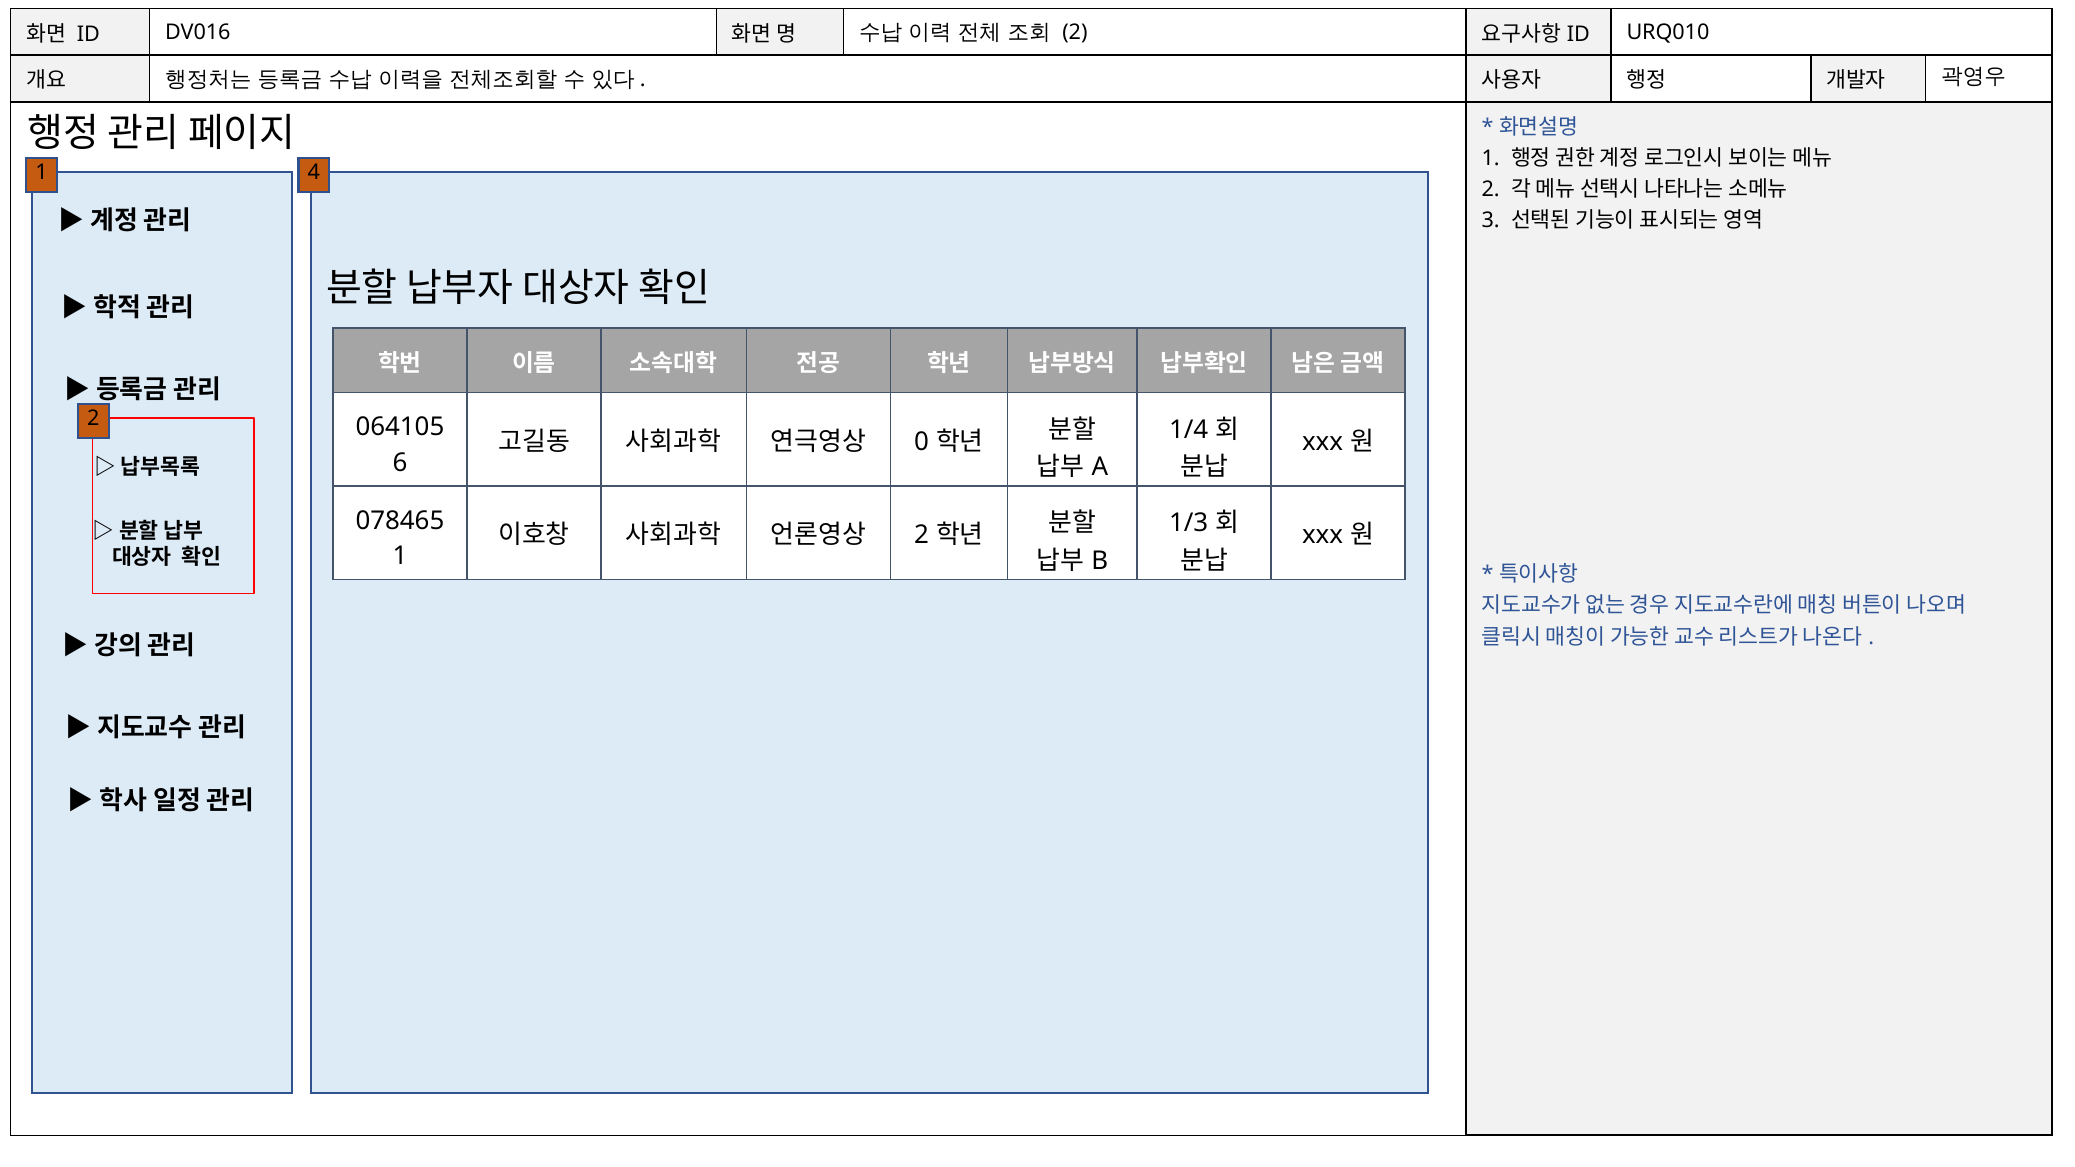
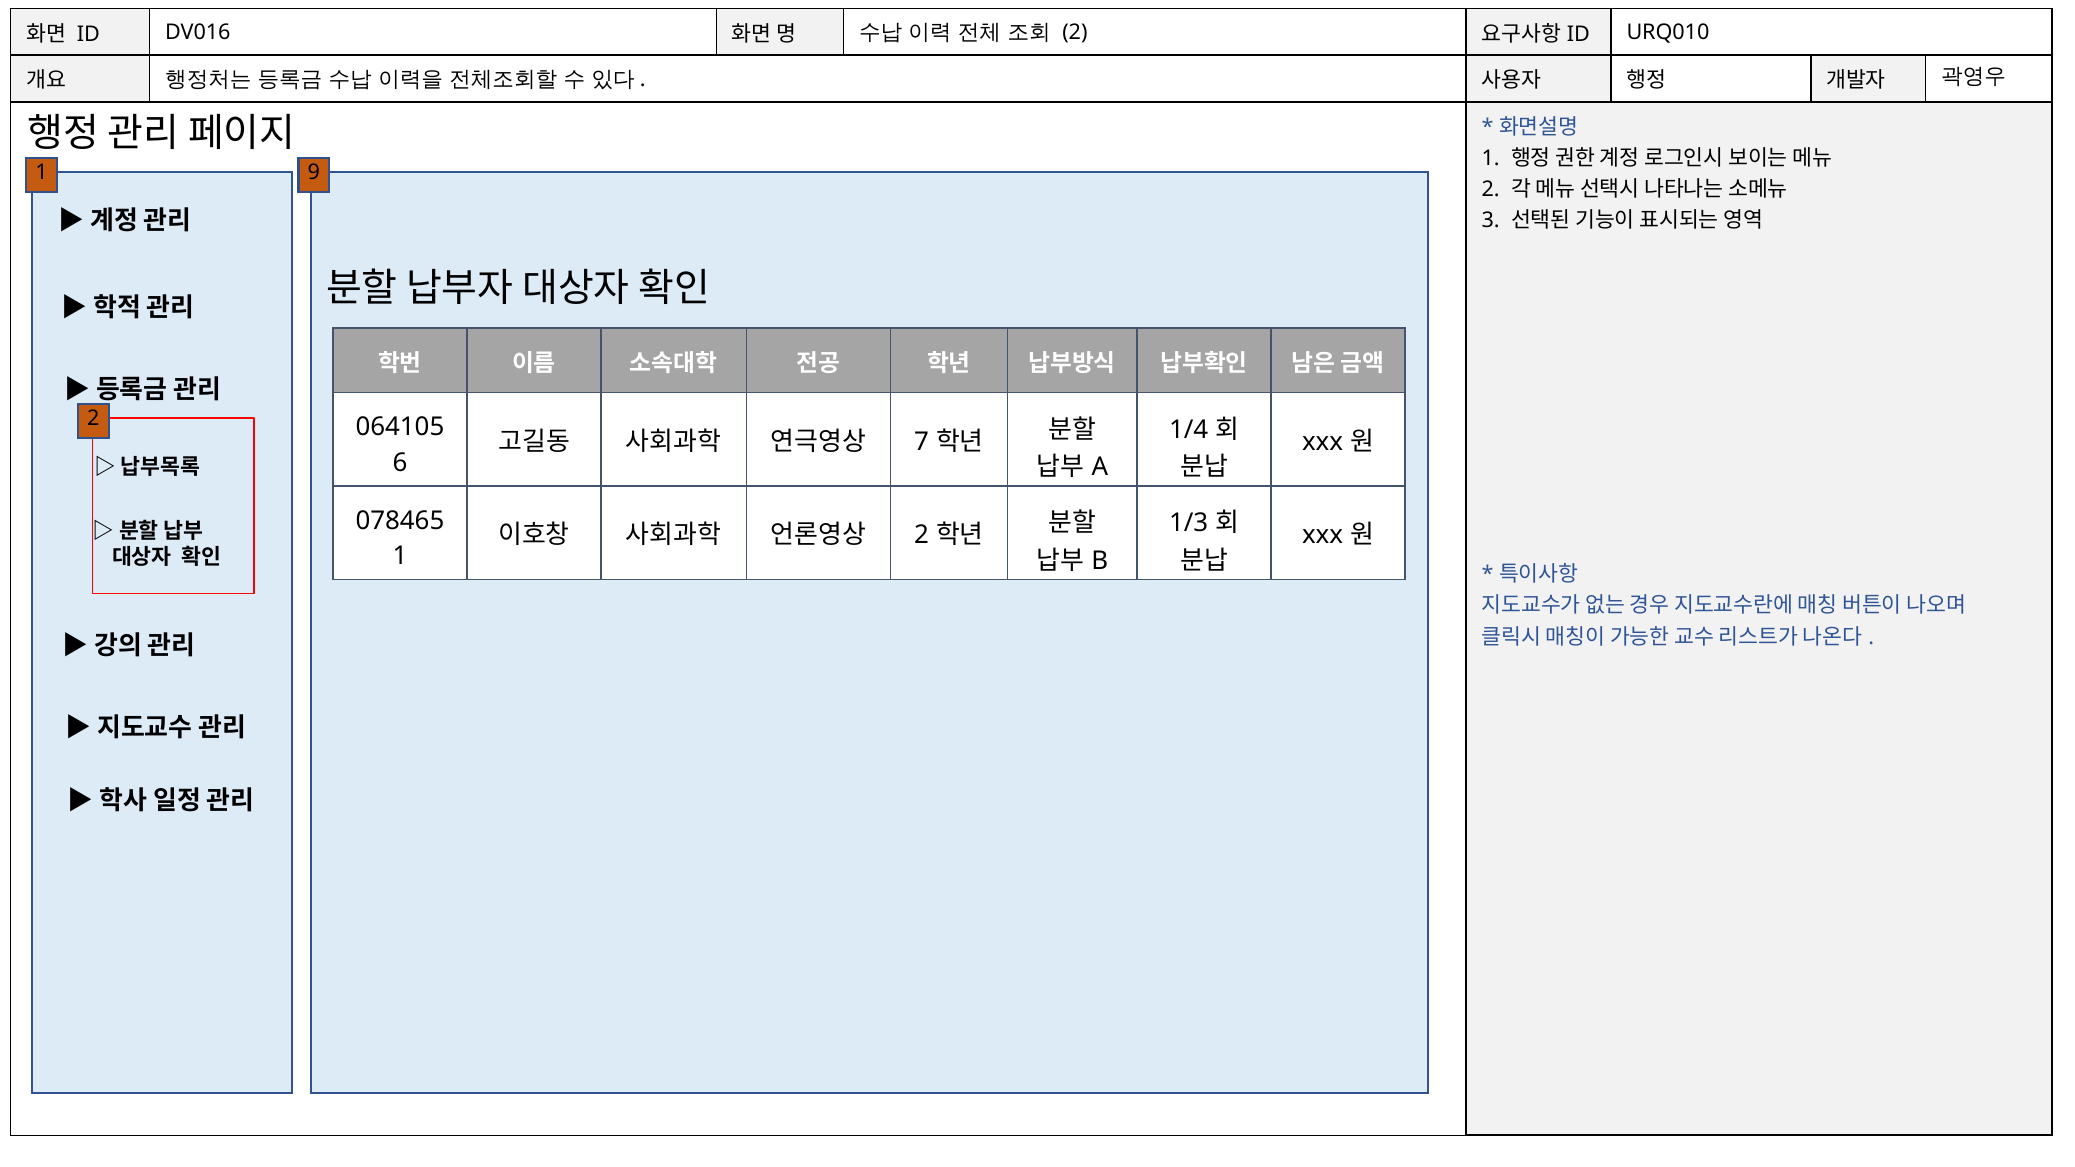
4: 4 -> 9 (314, 172)
0: 0 -> 7 (922, 442)
